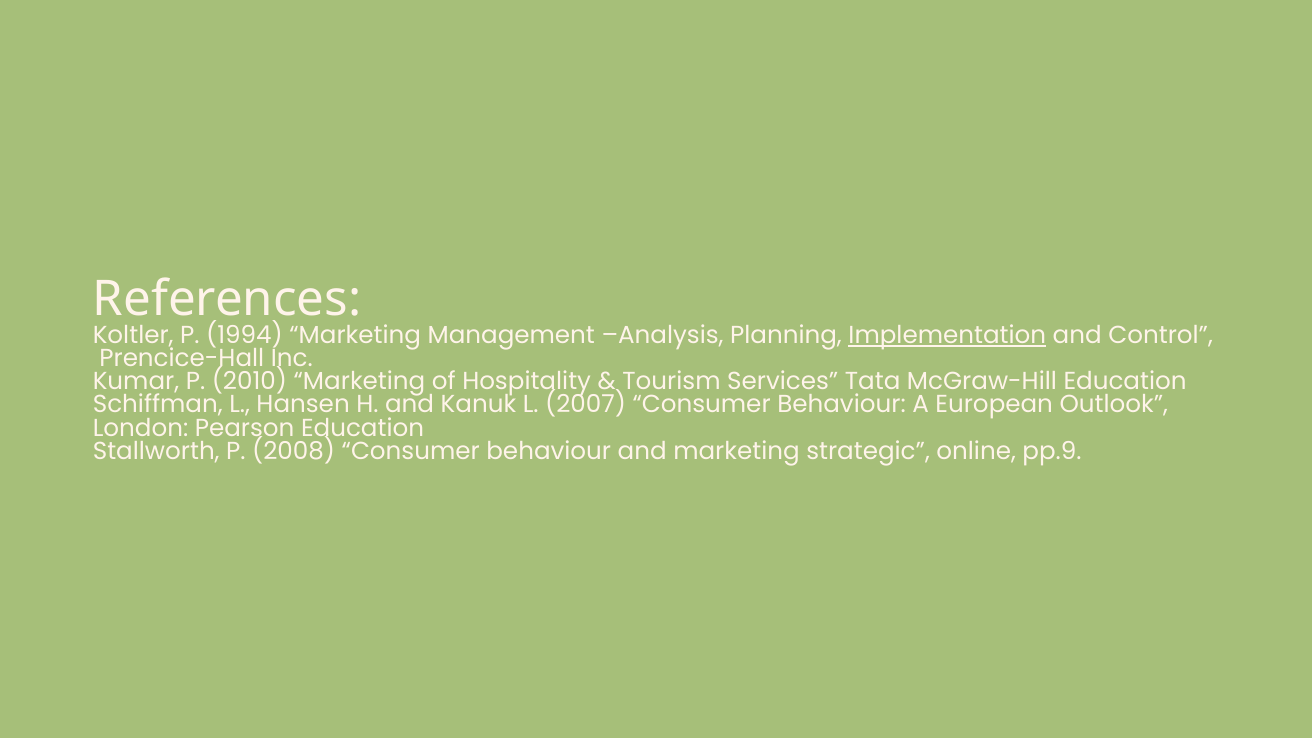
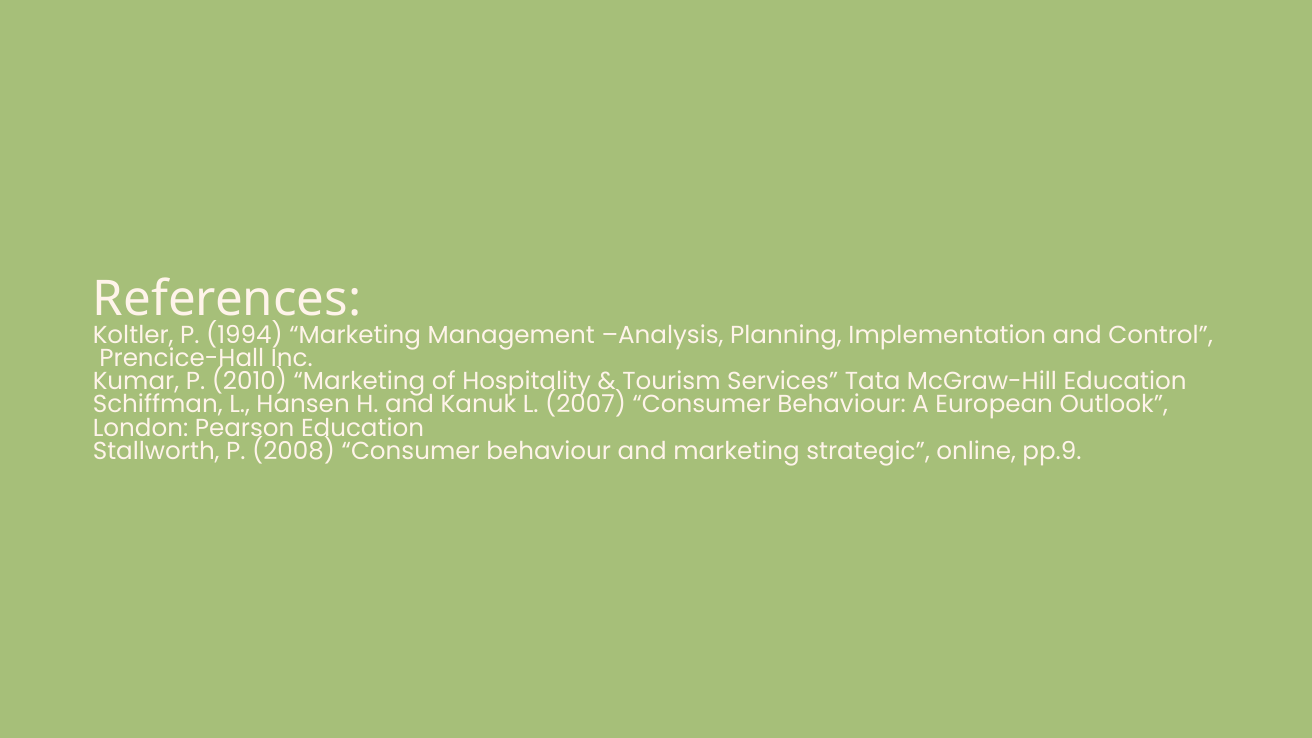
Implementation underline: present -> none (947, 335)
